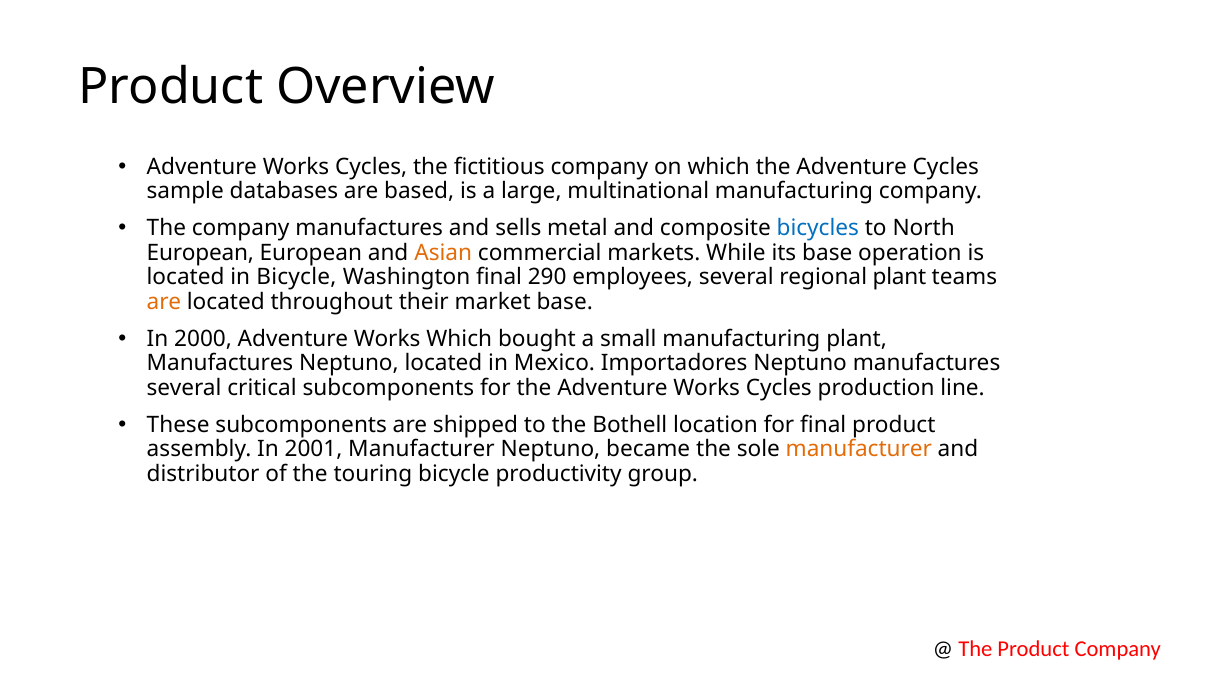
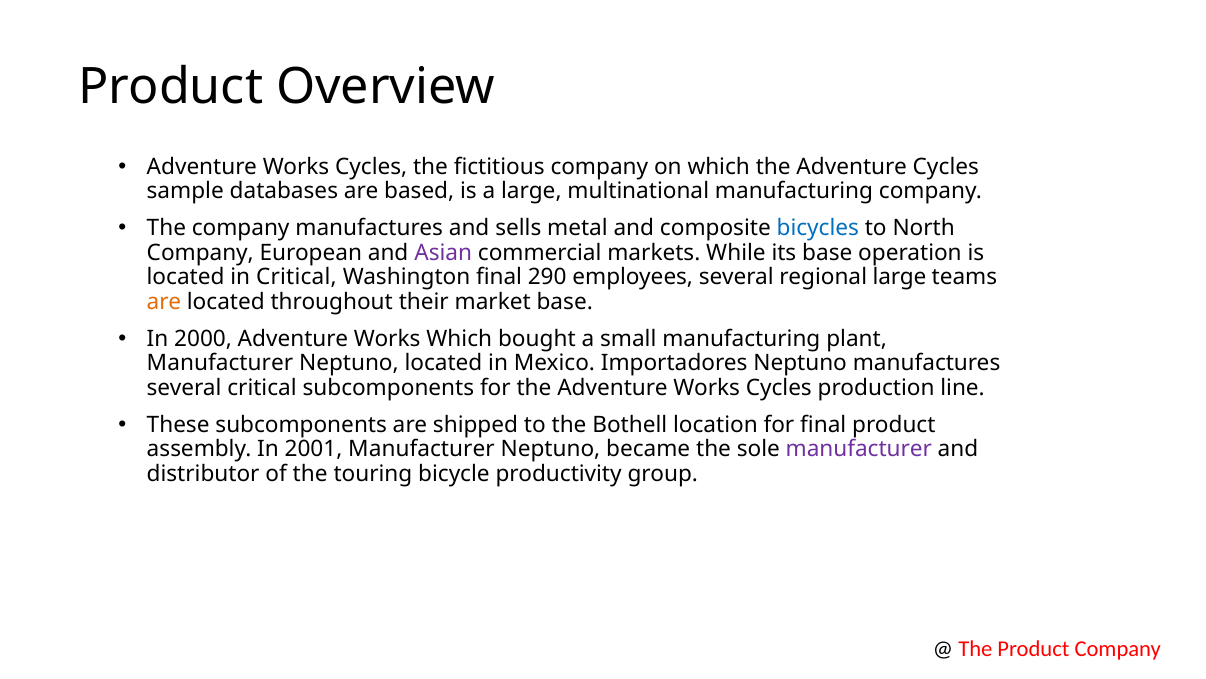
European: European -> Company (200, 253)
Asian colour: orange -> purple (443, 253)
in Bicycle: Bicycle -> Critical (296, 277)
regional plant: plant -> large (900, 277)
Manufactures: Manufactures -> Manufacturer (220, 363)
manufacturer colour: orange -> purple (859, 449)
